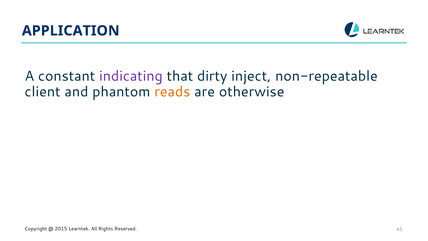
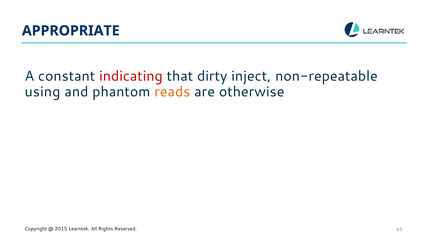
APPLICATION: APPLICATION -> APPROPRIATE (71, 31)
indicating colour: purple -> red (131, 76)
client: client -> using (43, 92)
